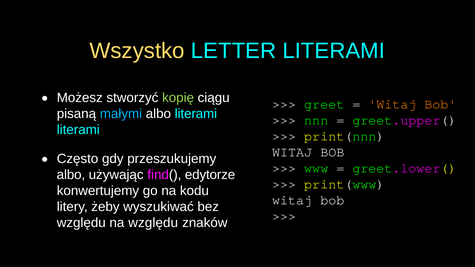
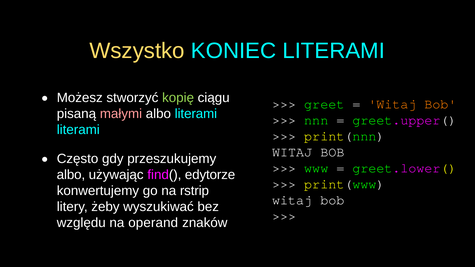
LETTER: LETTER -> KONIEC (234, 51)
małymi colour: light blue -> pink (121, 114)
kodu: kodu -> rstrip (194, 191)
na względu: względu -> operand (153, 223)
